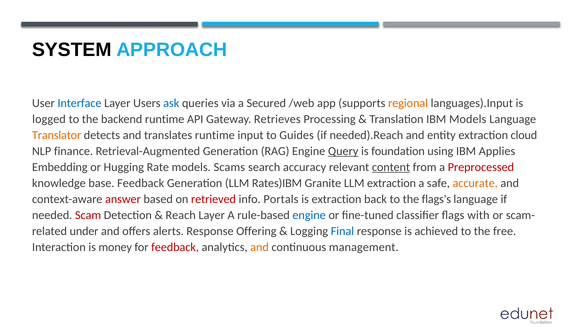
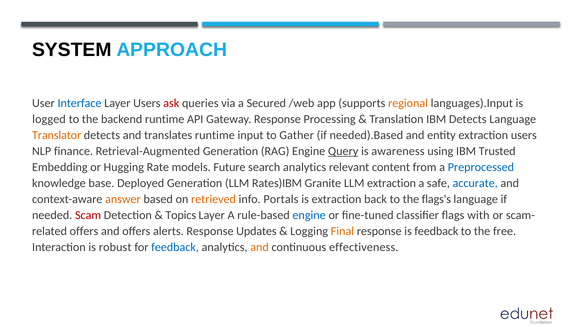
ask colour: blue -> red (171, 103)
Gateway Retrieves: Retrieves -> Response (277, 119)
IBM Models: Models -> Detects (468, 119)
Guides: Guides -> Gather (297, 135)
needed).Reach: needed).Reach -> needed).Based (366, 135)
extraction cloud: cloud -> users (524, 135)
foundation: foundation -> awareness (398, 151)
Applies: Applies -> Trusted (497, 151)
Scams: Scams -> Future (229, 167)
search accuracy: accuracy -> analytics (305, 167)
content underline: present -> none (391, 167)
Preprocessed colour: red -> blue (481, 167)
base Feedback: Feedback -> Deployed (141, 183)
accurate colour: orange -> blue (475, 183)
answer colour: red -> orange (123, 199)
retrieved colour: red -> orange (213, 199)
Reach: Reach -> Topics (181, 215)
under: under -> offers (84, 231)
Offering: Offering -> Updates (256, 231)
Final colour: blue -> orange (342, 231)
is achieved: achieved -> feedback (436, 231)
money: money -> robust (115, 247)
feedback colour: red -> blue (175, 247)
management: management -> effectiveness (364, 247)
